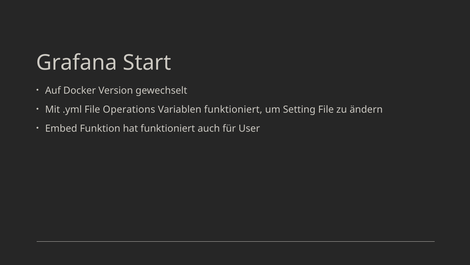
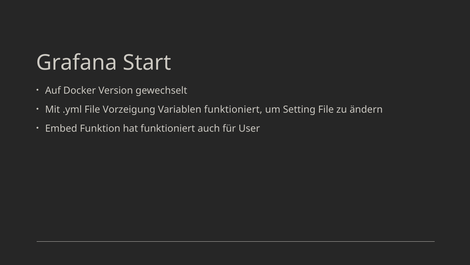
Operations: Operations -> Vorzeigung (129, 109)
